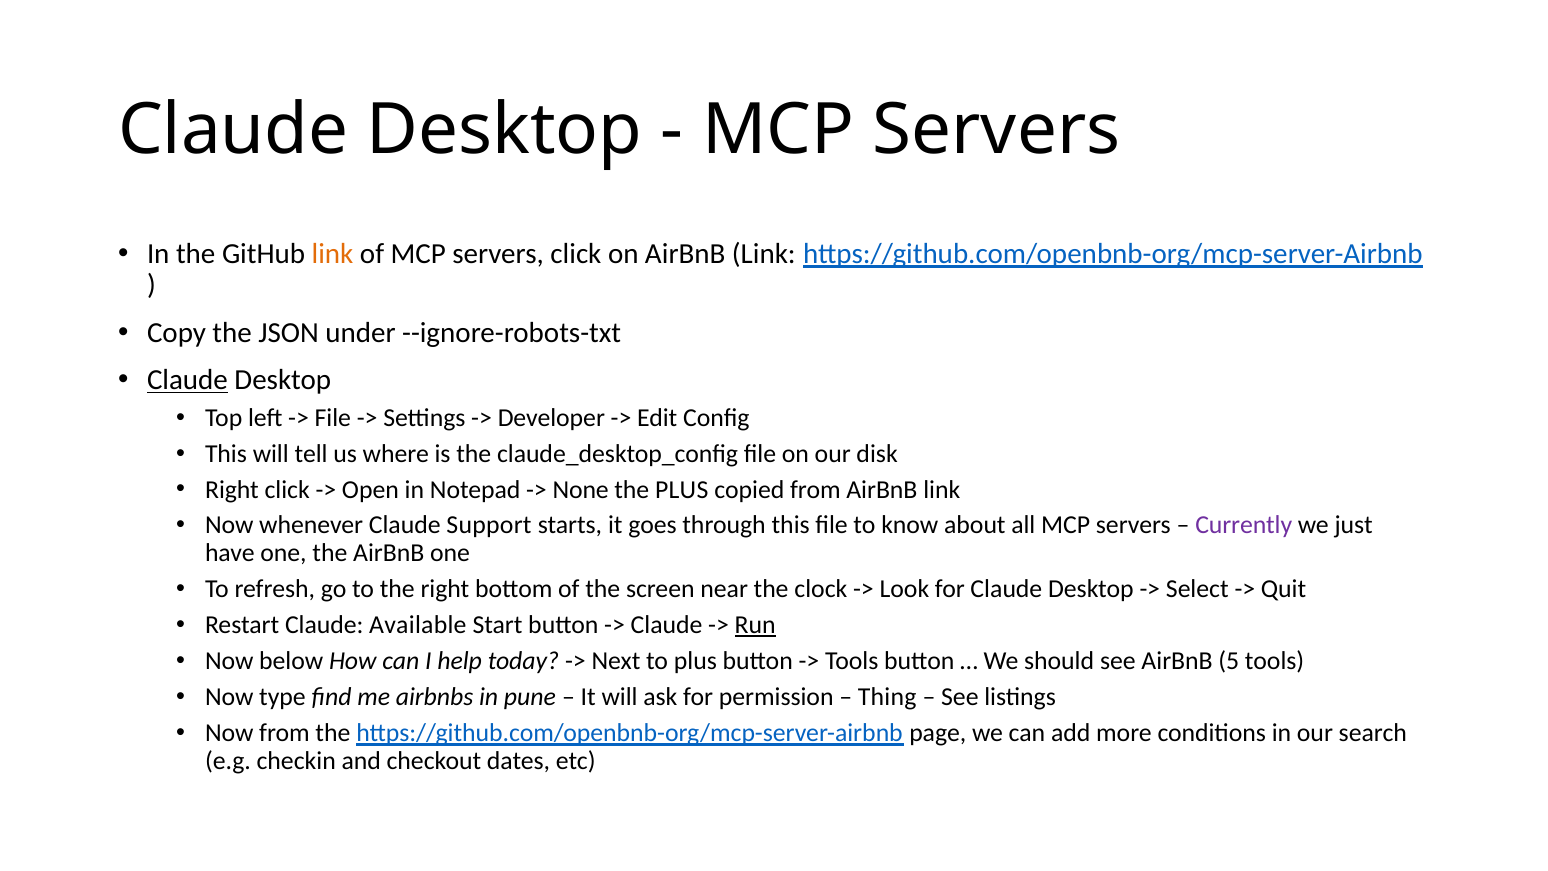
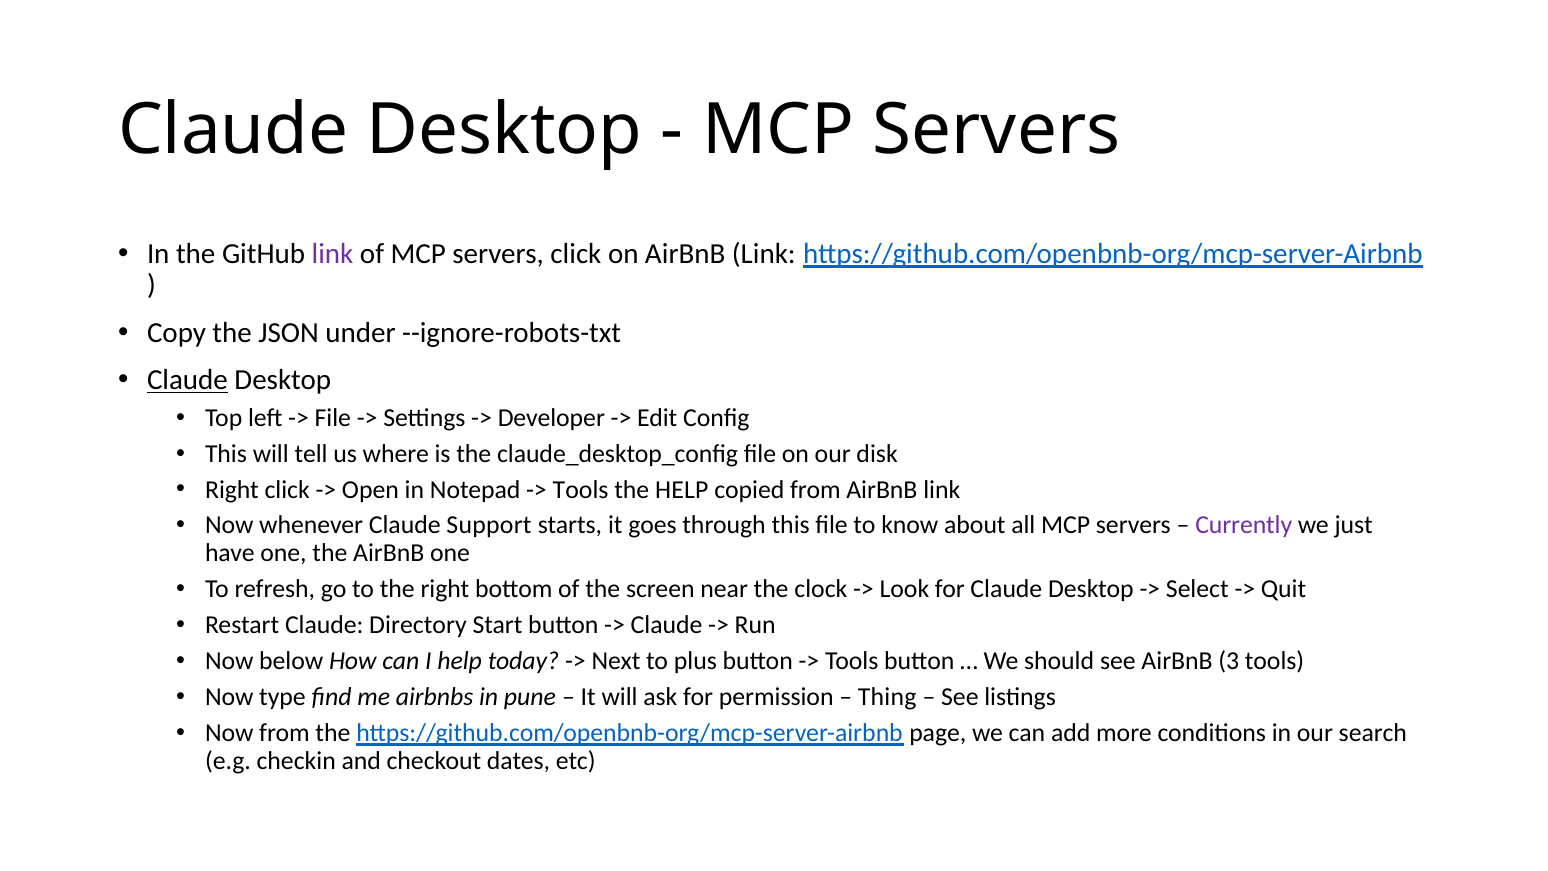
link colour: orange -> purple (333, 254)
None: None -> Tools (581, 489)
the PLUS: PLUS -> HELP (682, 489)
Available: Available -> Directory (418, 625)
Run underline: present -> none (755, 625)
5: 5 -> 3 (1229, 661)
